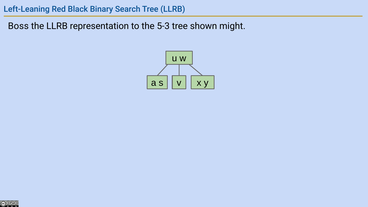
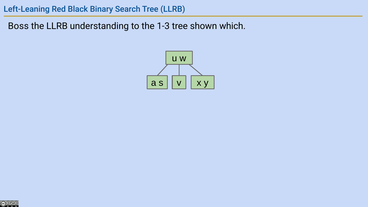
representation: representation -> understanding (99, 26)
5-3: 5-3 -> 1-3 (163, 26)
might: might -> which (232, 26)
